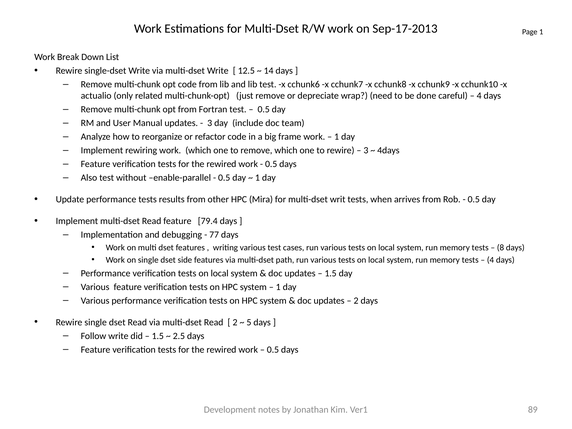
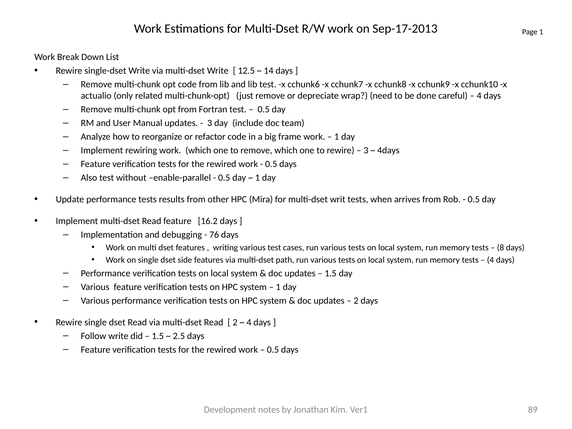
79.4: 79.4 -> 16.2 (208, 221)
77: 77 -> 76 (214, 235)
5: 5 -> 4 (249, 322)
